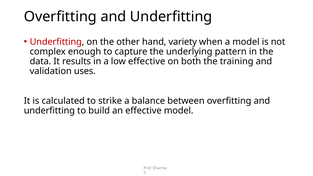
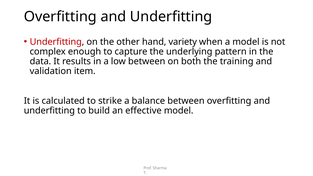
low effective: effective -> between (147, 61)
uses: uses -> item (85, 71)
